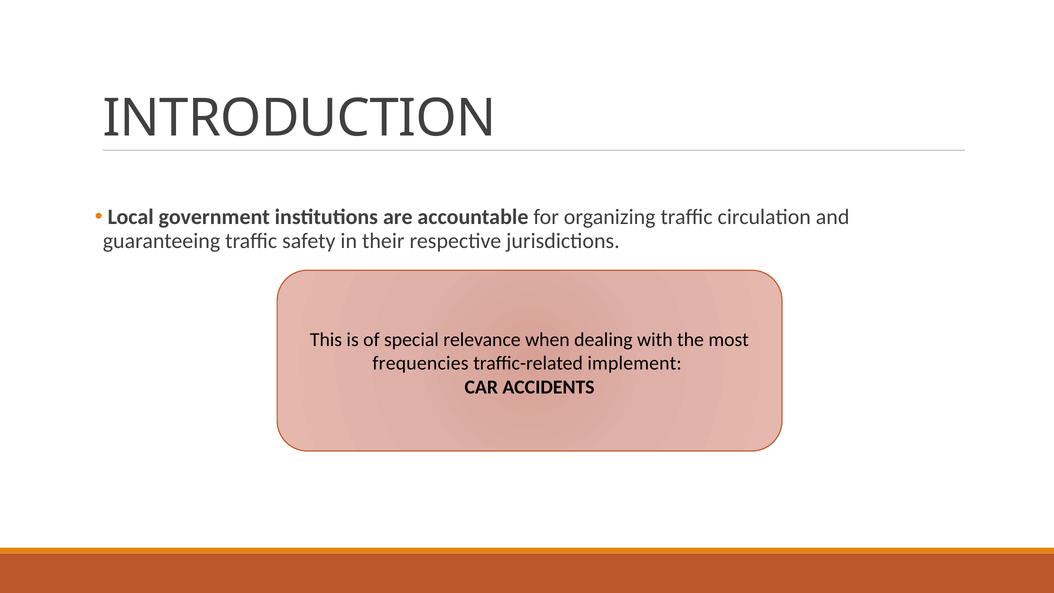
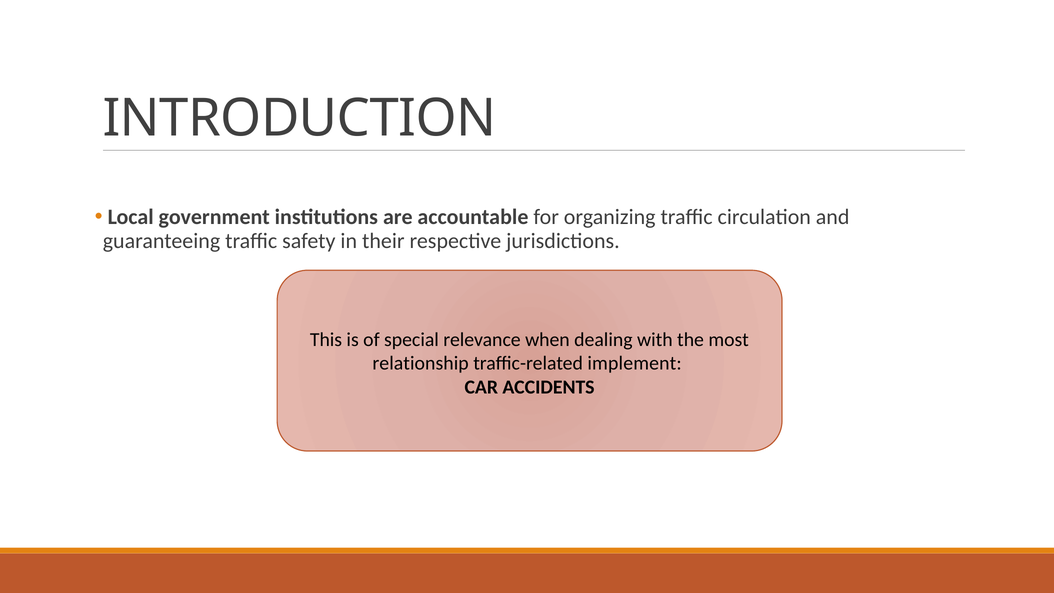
frequencies: frequencies -> relationship (421, 363)
